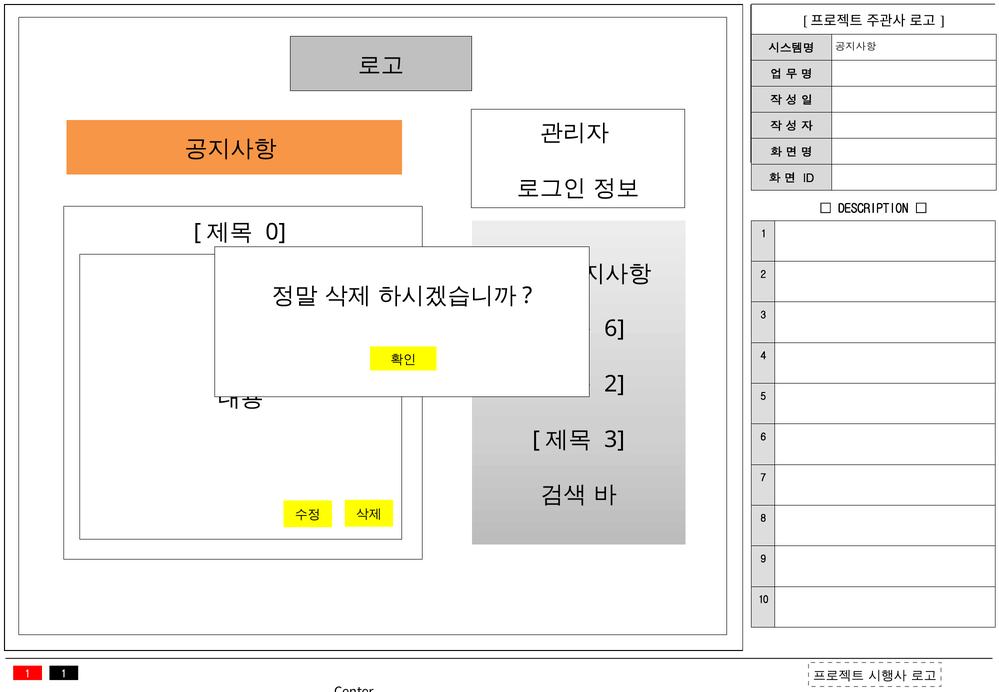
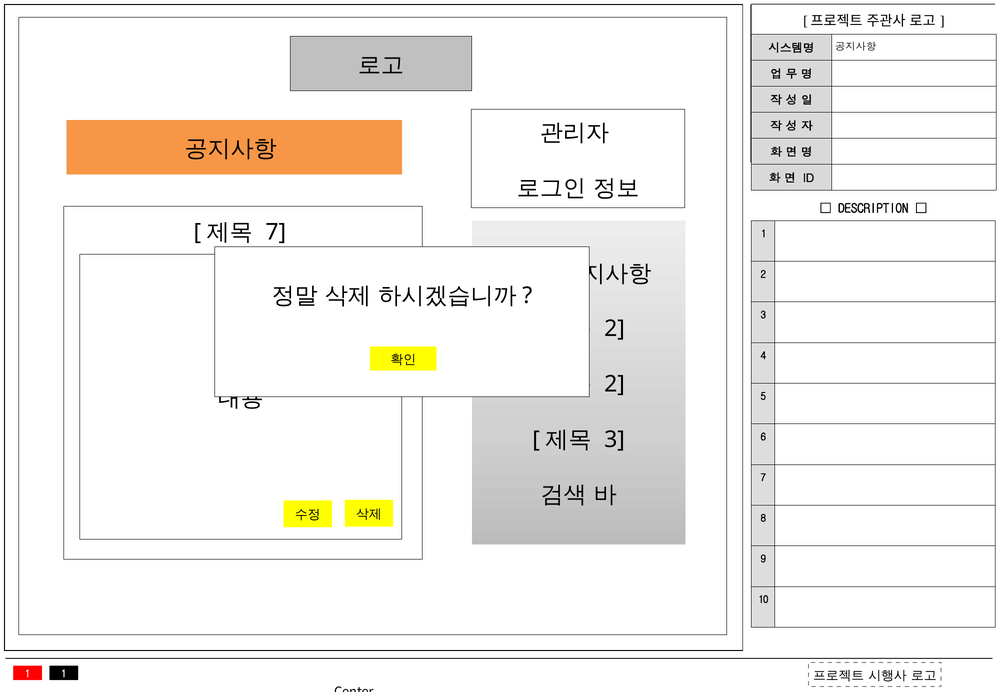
0: 0 -> 7 (276, 232)
6: 6 -> 2 (615, 329)
